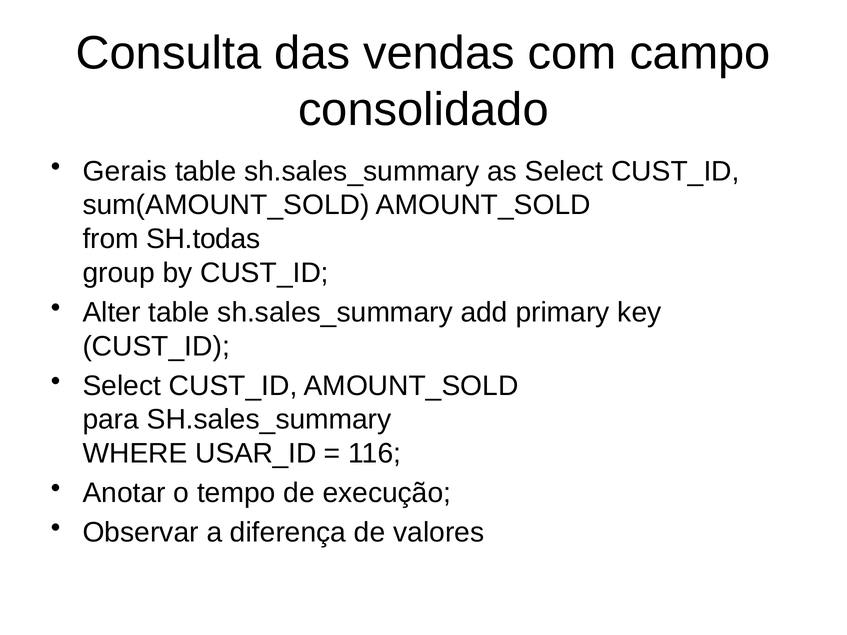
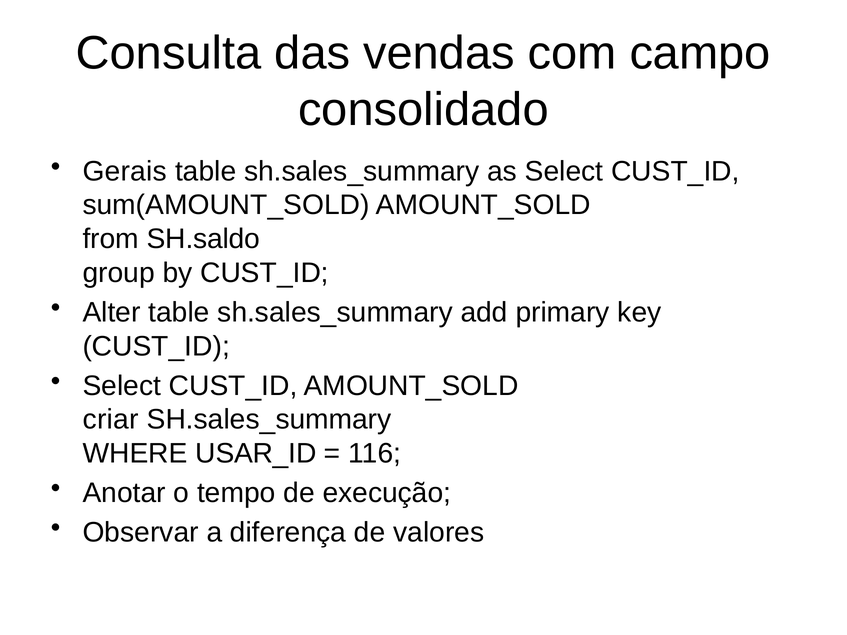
SH.todas: SH.todas -> SH.saldo (203, 239)
para: para -> criar (111, 420)
